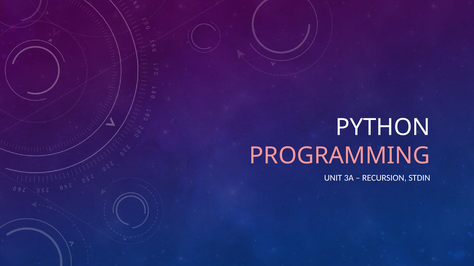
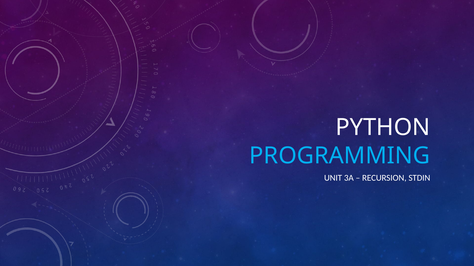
PROGRAMMING colour: pink -> light blue (340, 156)
